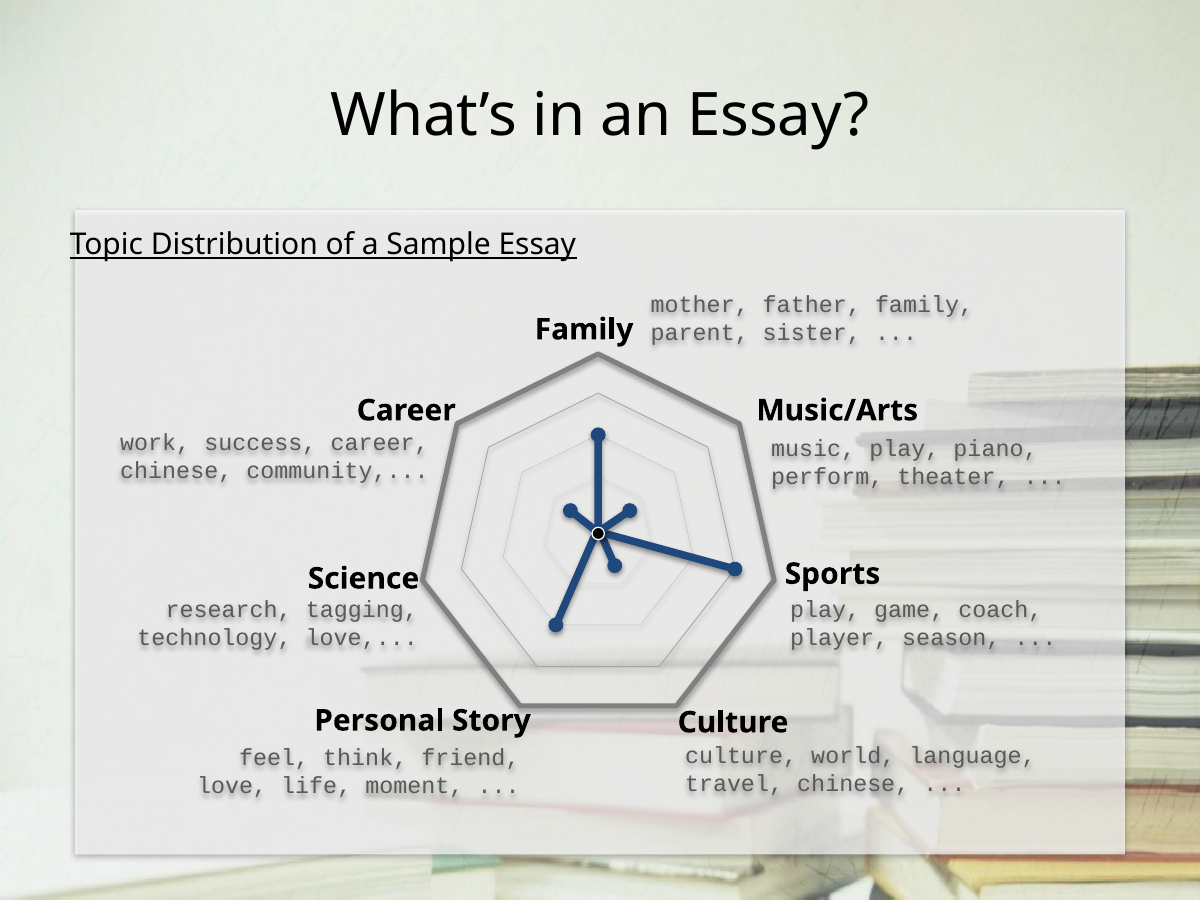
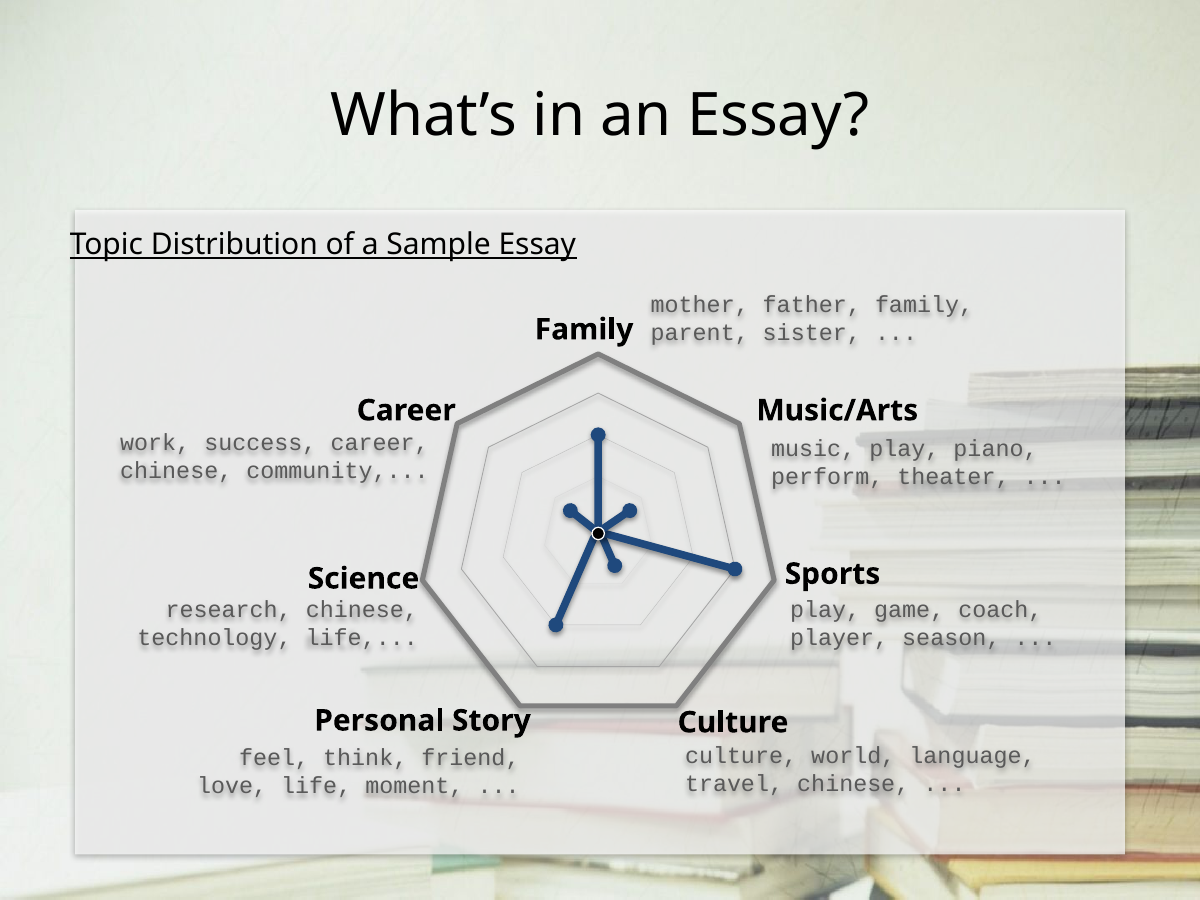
research tagging: tagging -> chinese (362, 610)
technology love: love -> life (362, 638)
